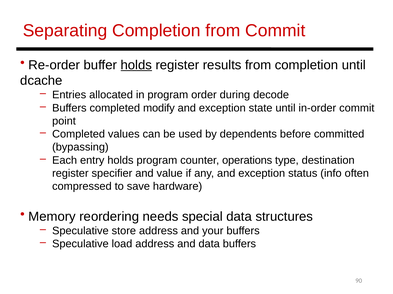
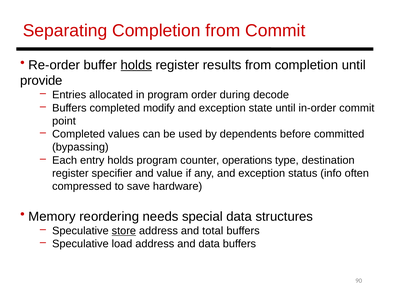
dcache: dcache -> provide (41, 81)
store underline: none -> present (124, 231)
your: your -> total (213, 231)
